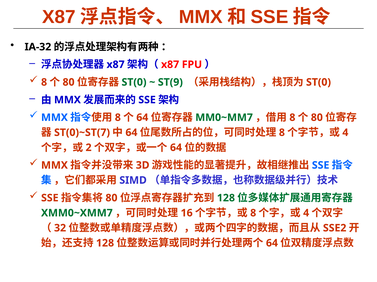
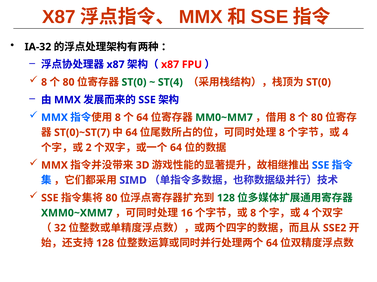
ST(9: ST(9 -> ST(4 (170, 82)
